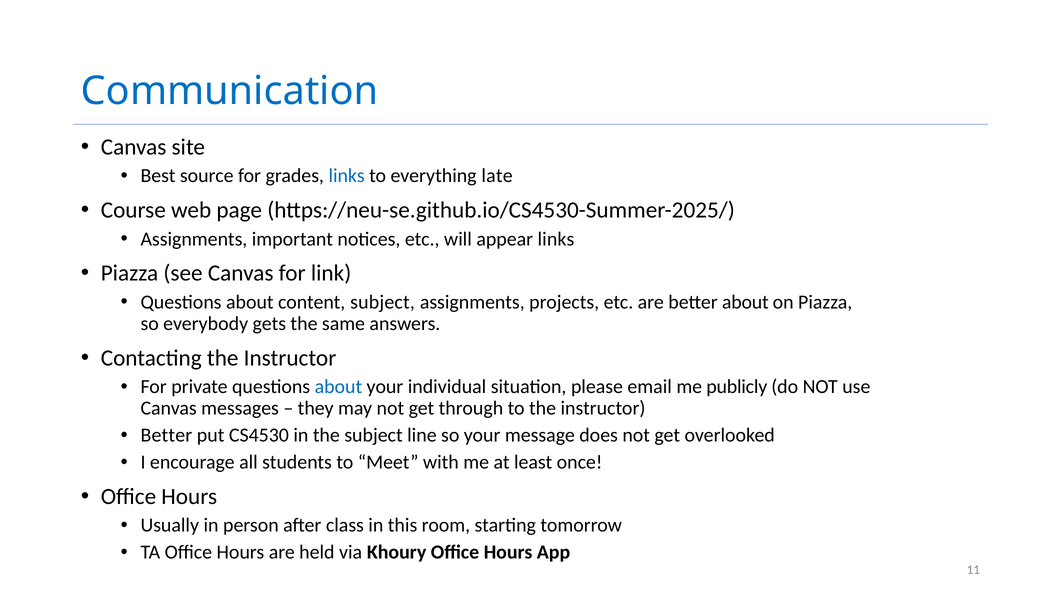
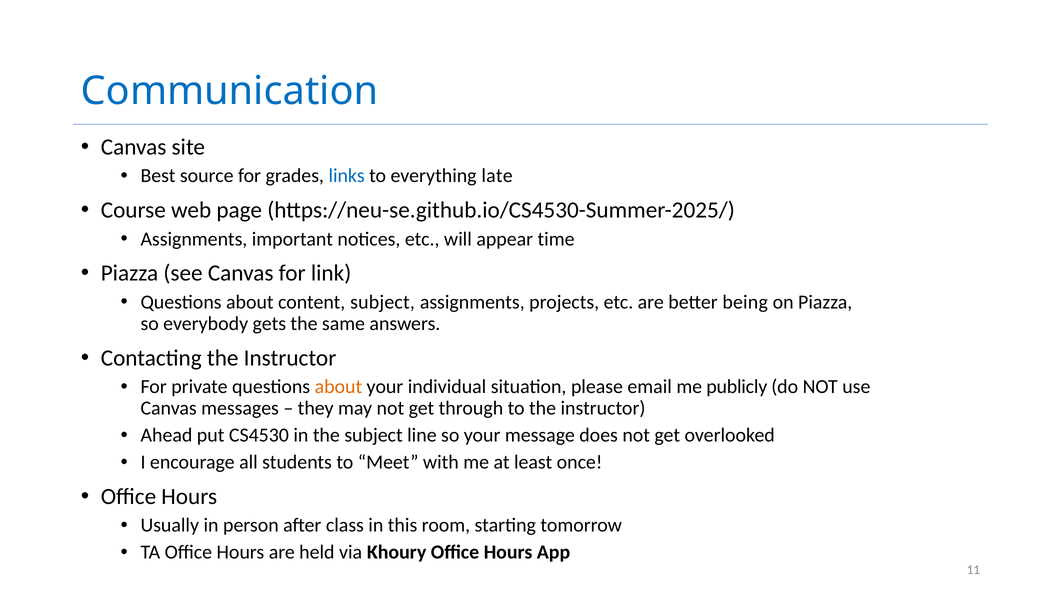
appear links: links -> time (556, 239)
better about: about -> being (745, 302)
about colour: blue -> orange (338, 387)
Better: Better -> Ahead (166, 435)
